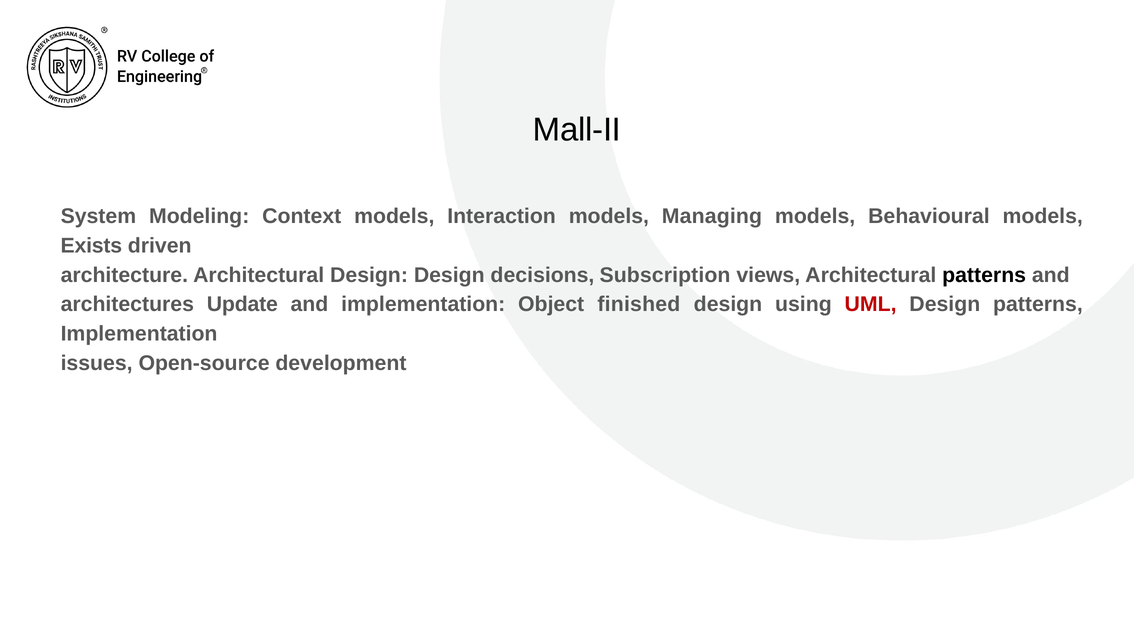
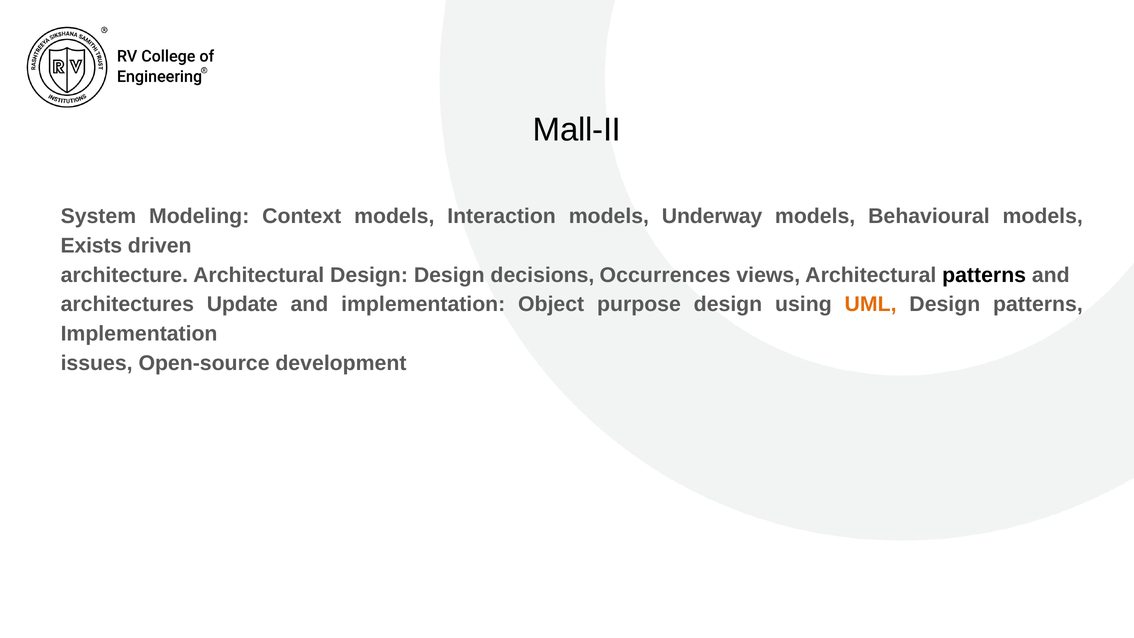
Managing: Managing -> Underway (712, 216)
Subscription: Subscription -> Occurrences (665, 275)
finished: finished -> purpose (639, 304)
UML colour: red -> orange (871, 304)
